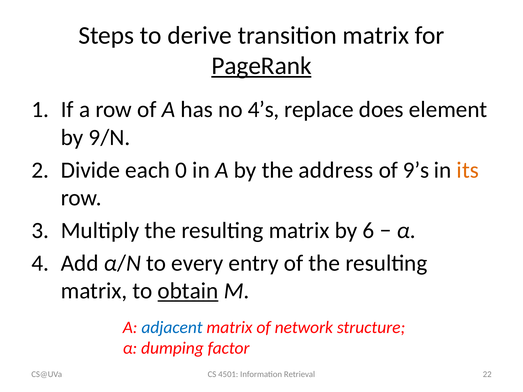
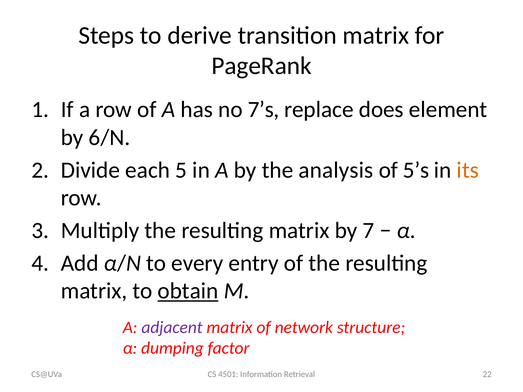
PageRank underline: present -> none (261, 66)
4’s: 4’s -> 7’s (264, 110)
9/N: 9/N -> 6/N (109, 138)
0: 0 -> 5 (181, 170)
address: address -> analysis (336, 170)
9’s: 9’s -> 5’s (416, 170)
6: 6 -> 7 (369, 231)
adjacent colour: blue -> purple (172, 328)
